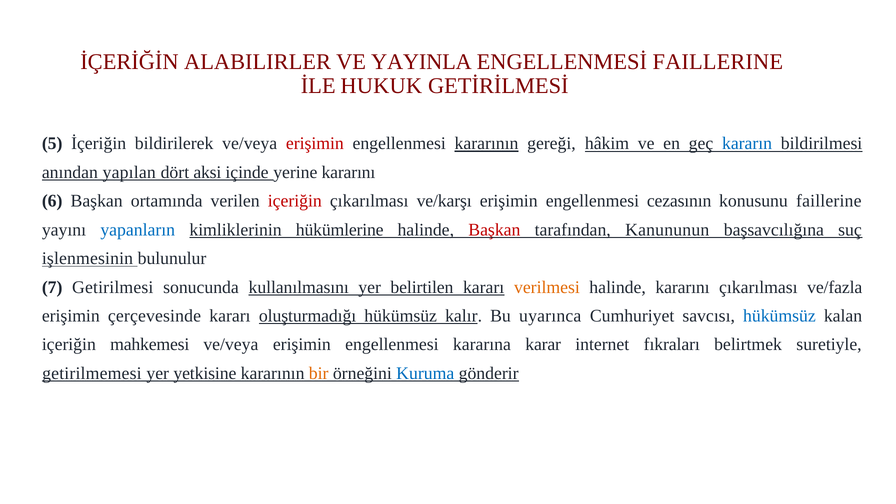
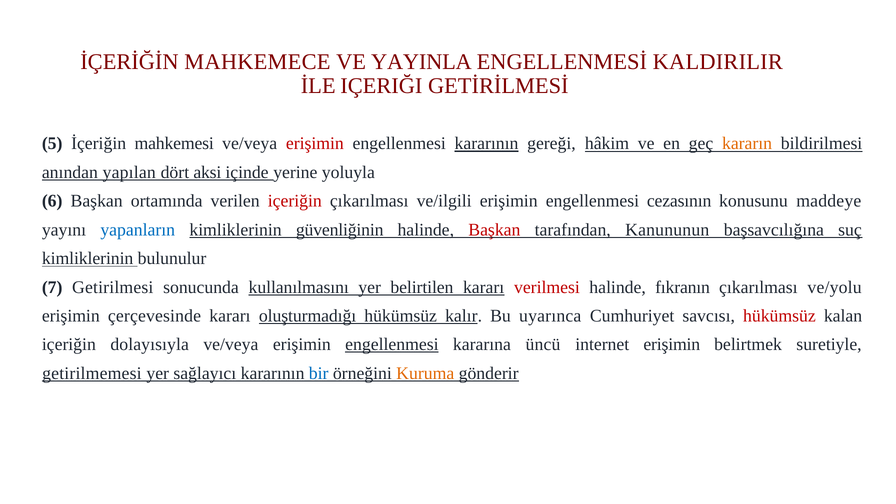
ALABILIRLER: ALABILIRLER -> MAHKEMECE (257, 62)
ENGELLENMESİ FAILLERINE: FAILLERINE -> KALDIRILIR (718, 62)
HUKUK: HUKUK -> IÇERIĞI (381, 86)
bildirilerek: bildirilerek -> mahkemesi (174, 144)
kararın colour: blue -> orange (747, 144)
yerine kararını: kararını -> yoluyla (348, 172)
ve/karşı: ve/karşı -> ve/ilgili (444, 201)
konusunu faillerine: faillerine -> maddeye (829, 201)
hükümlerine: hükümlerine -> güvenliğinin (340, 230)
işlenmesinin: işlenmesinin -> kimliklerinin (88, 258)
verilmesi colour: orange -> red (547, 287)
halinde kararını: kararını -> fıkranın (683, 287)
ve/fazla: ve/fazla -> ve/yolu (835, 287)
hükümsüz colour: blue -> red (779, 316)
mahkemesi: mahkemesi -> dolayısıyla (150, 345)
engellenmesi underline: none -> present (392, 345)
karar: karar -> üncü (543, 345)
internet fıkraları: fıkraları -> erişimin (672, 345)
yetkisine: yetkisine -> sağlayıcı (205, 373)
bir colour: orange -> blue (319, 373)
Kuruma colour: blue -> orange (425, 373)
